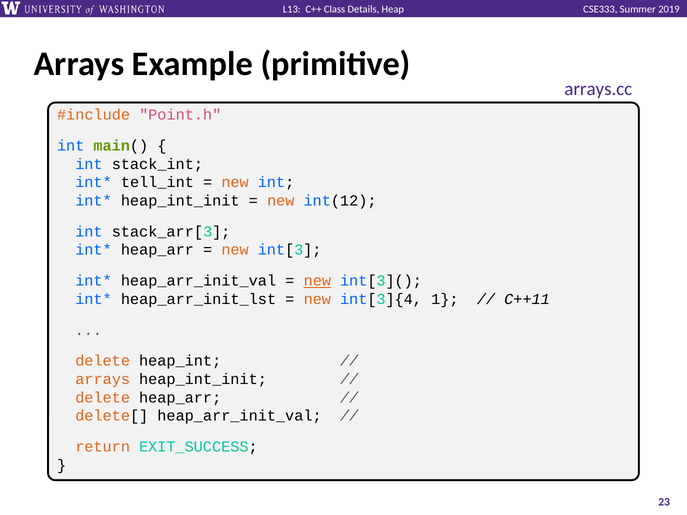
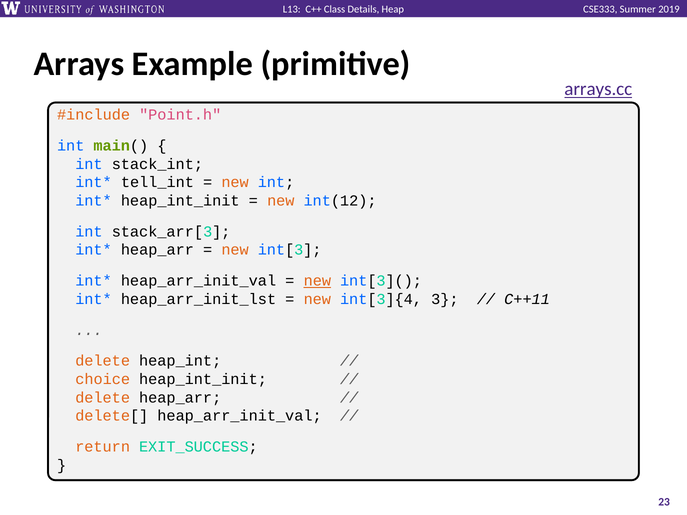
arrays.cc underline: none -> present (598, 89)
1: 1 -> 3 (445, 299)
arrays: arrays -> choice (103, 379)
